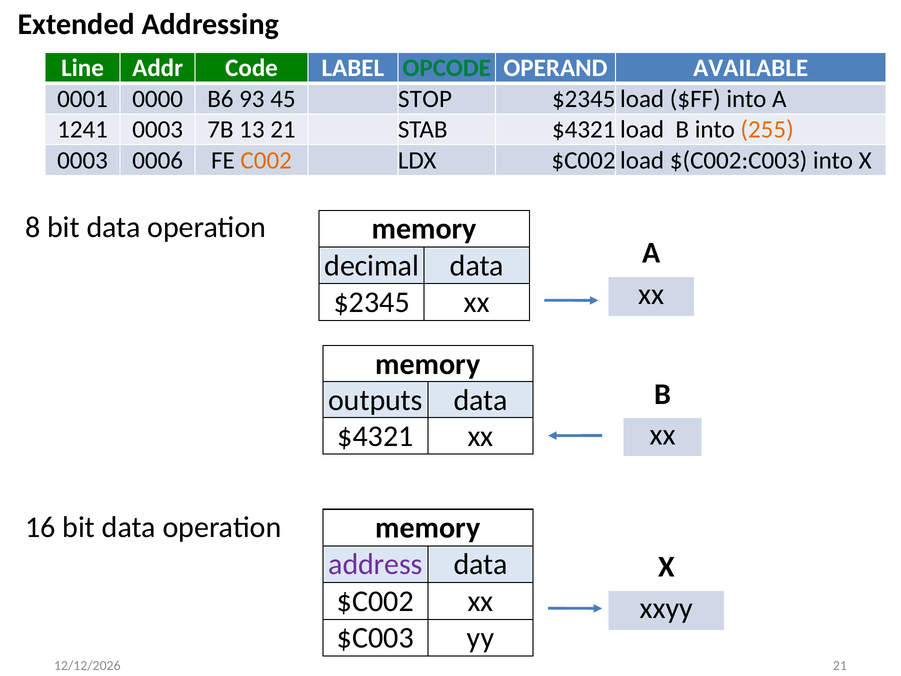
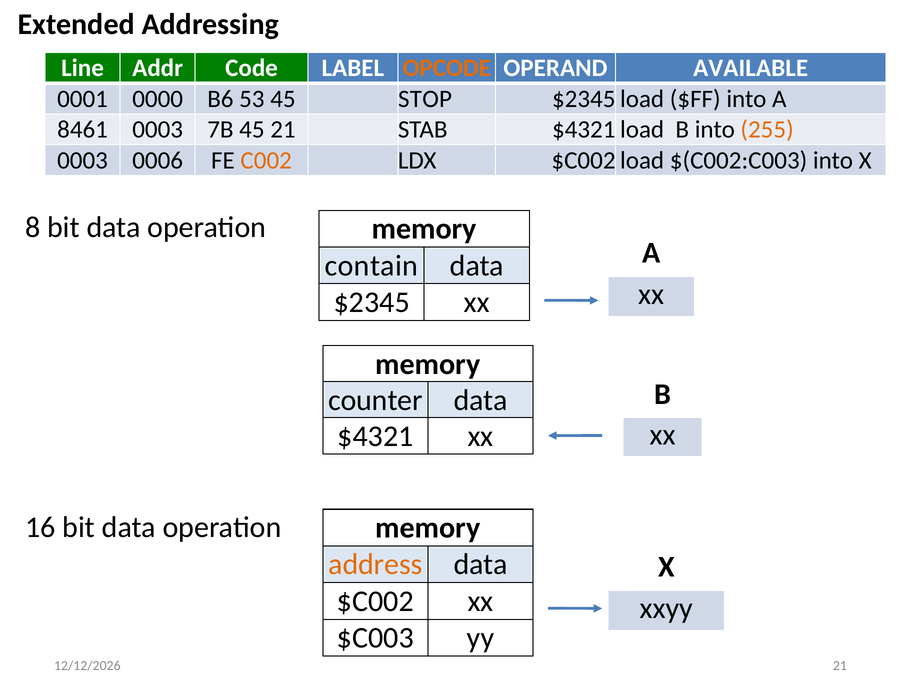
OPCODE colour: green -> orange (447, 68)
93: 93 -> 53 (252, 99)
1241: 1241 -> 8461 (83, 130)
7B 13: 13 -> 45 (252, 130)
decimal: decimal -> contain (371, 266)
outputs: outputs -> counter (375, 400)
address colour: purple -> orange (375, 564)
